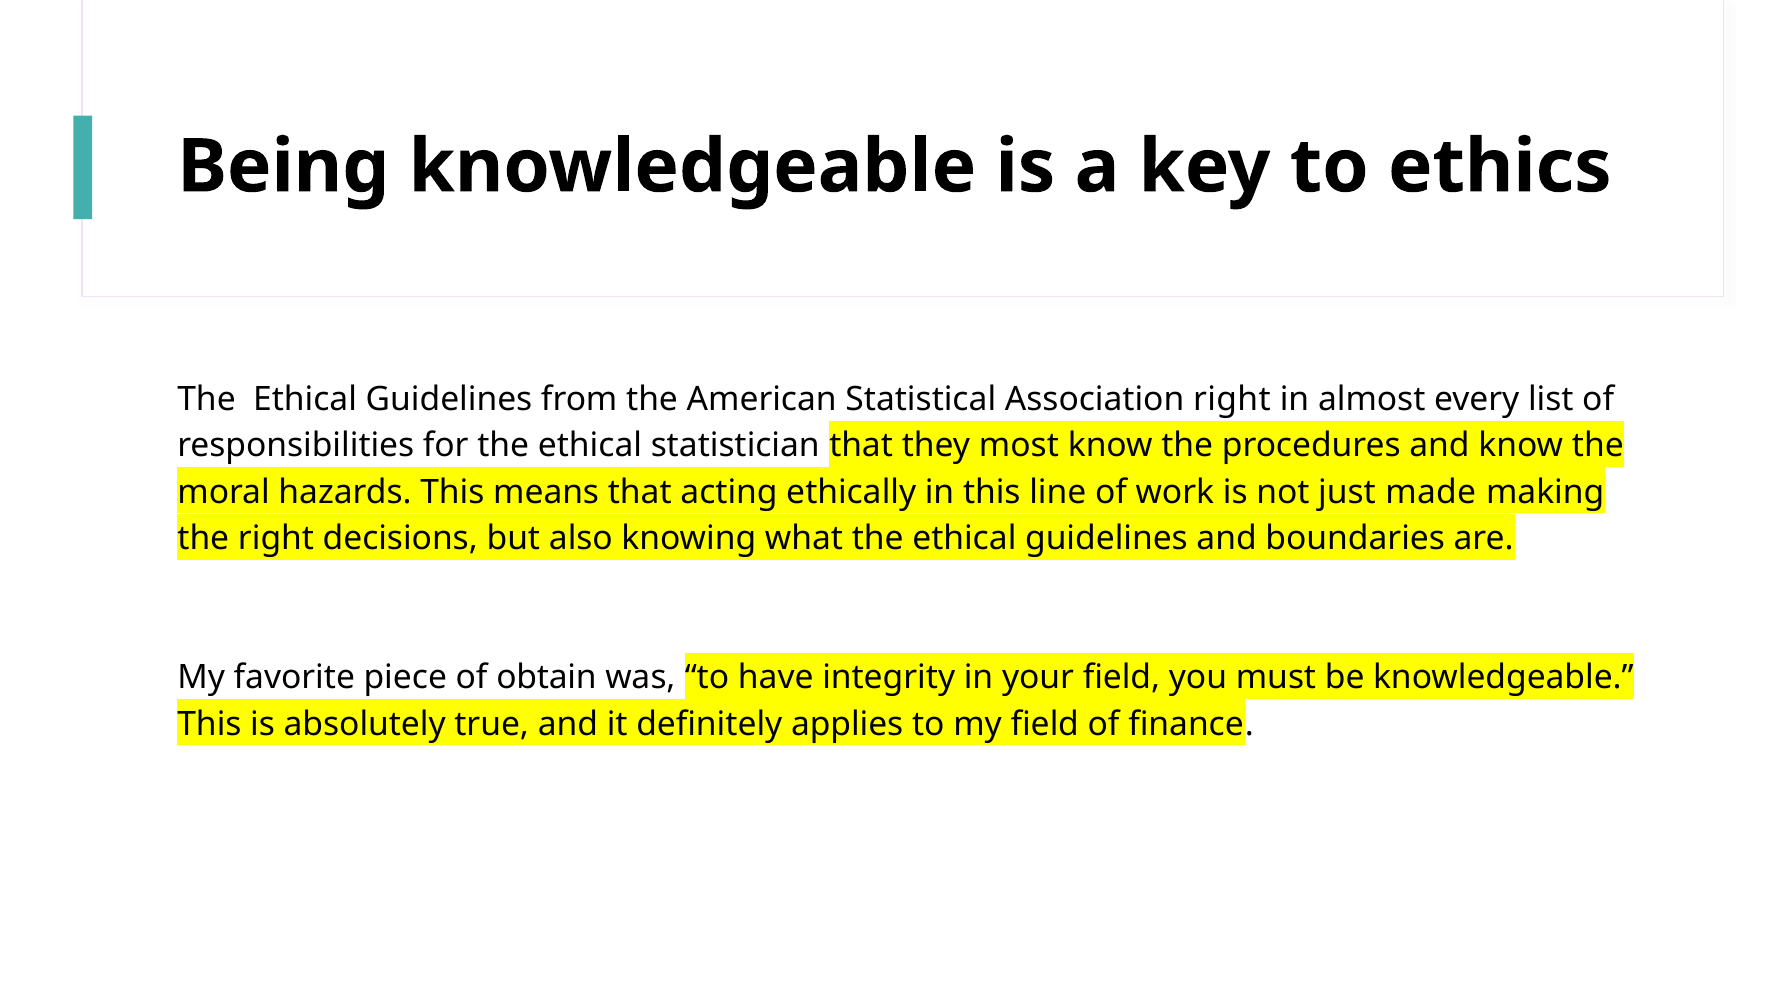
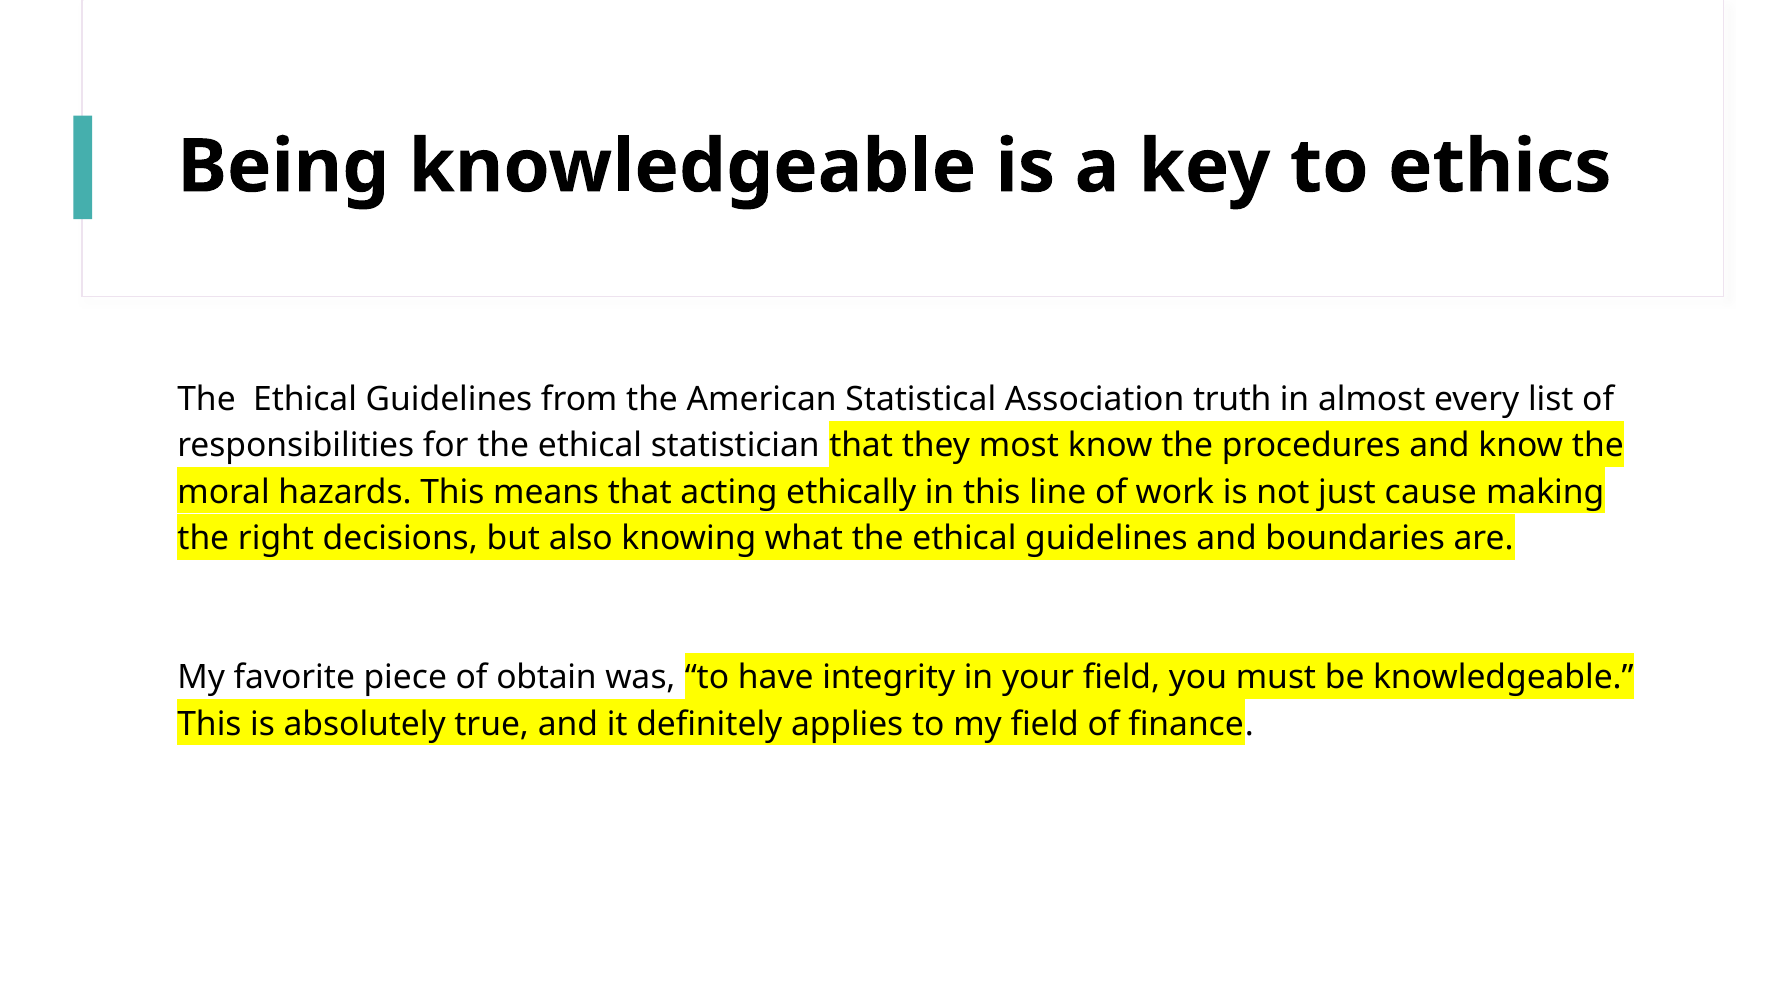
Association right: right -> truth (1232, 399)
made: made -> cause (1431, 492)
